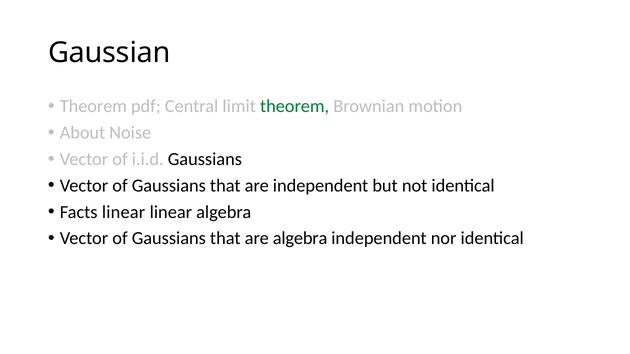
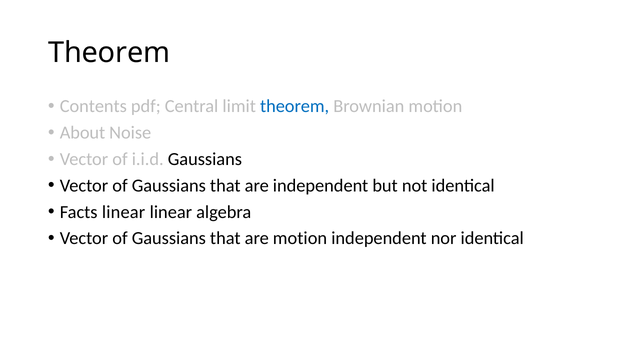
Gaussian: Gaussian -> Theorem (109, 53)
Theorem: Theorem -> Contents (93, 107)
theorem colour: green -> blue (295, 107)
are algebra: algebra -> motion (300, 239)
